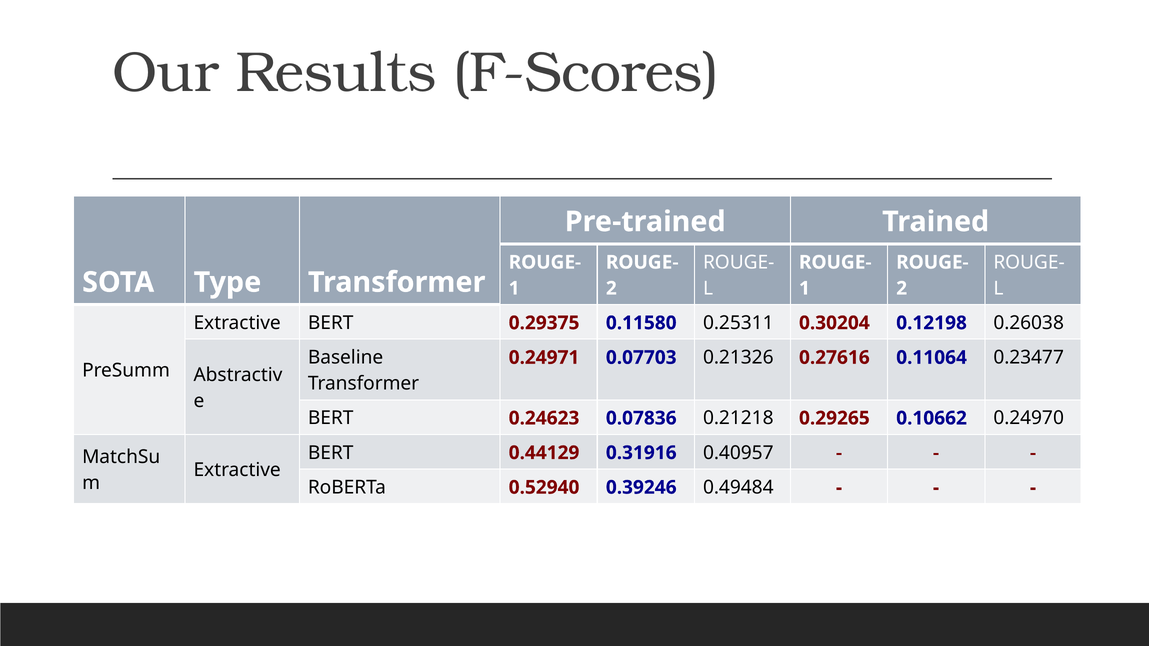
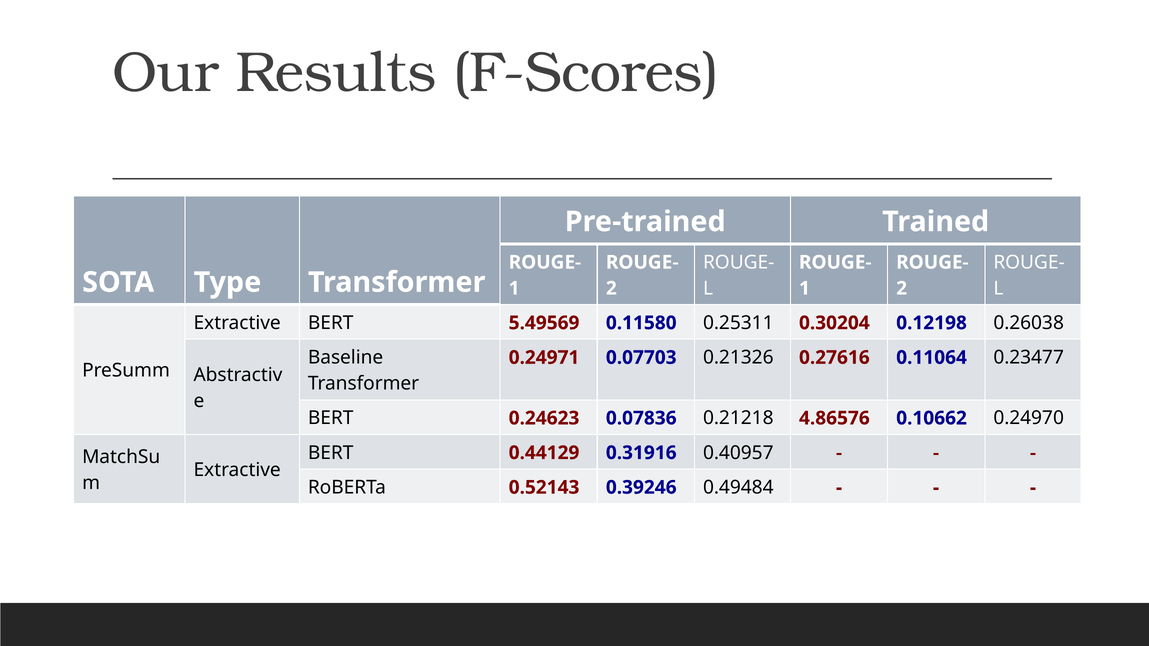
0.29375: 0.29375 -> 5.49569 (544, 323)
0.29265: 0.29265 -> 4.86576 (834, 418)
0.52940: 0.52940 -> 0.52143 (544, 488)
